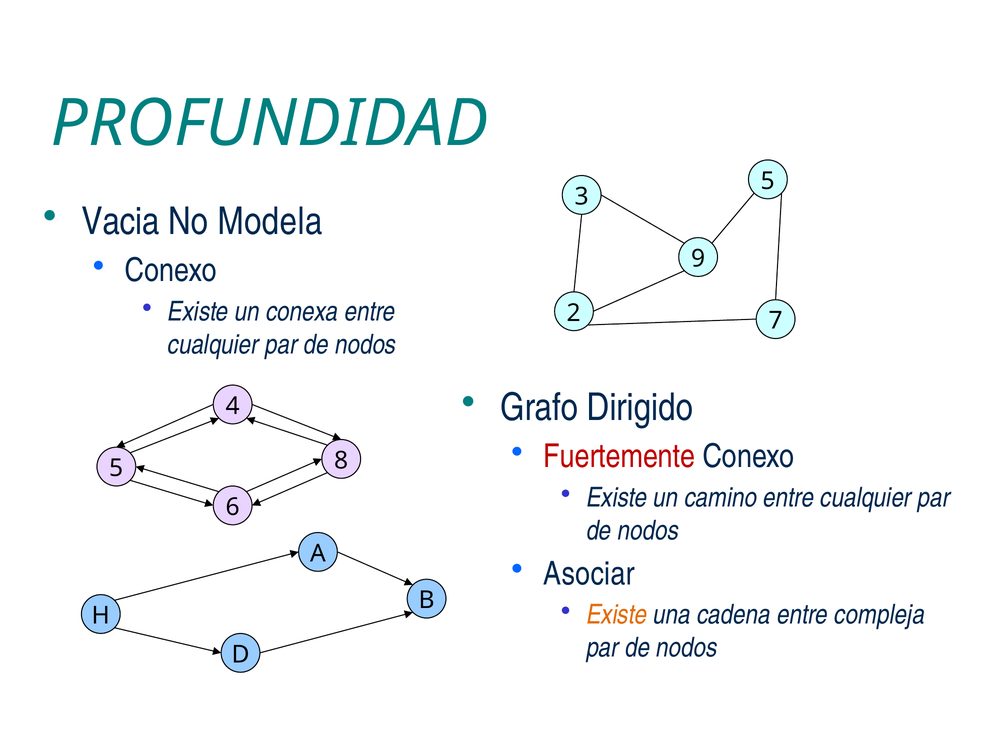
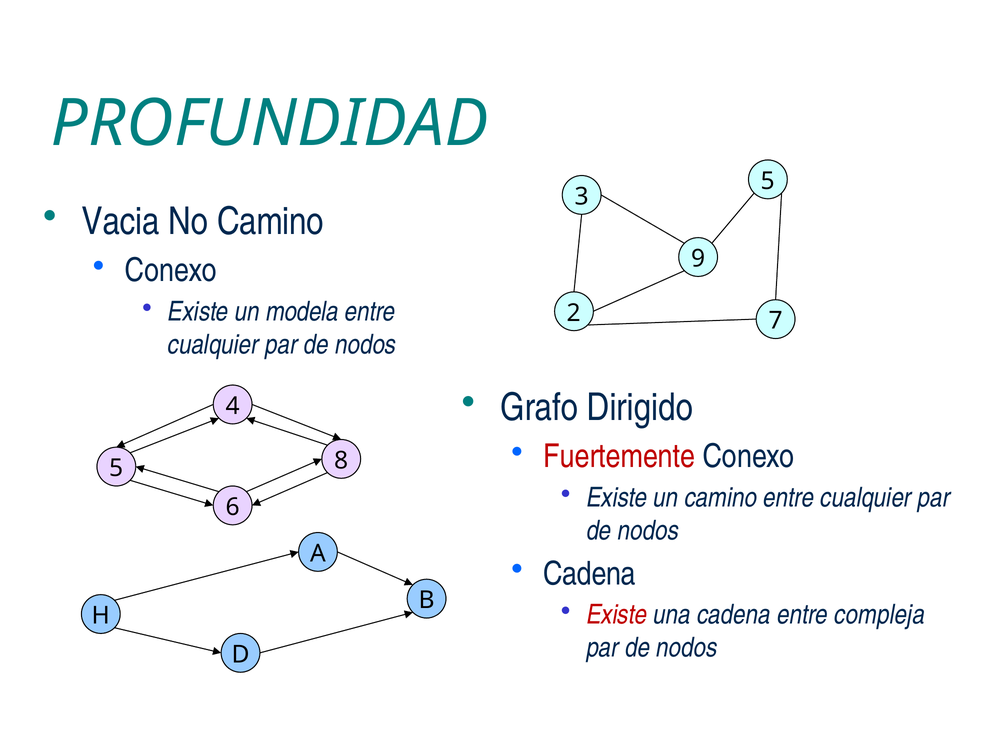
No Modela: Modela -> Camino (270, 222)
conexa: conexa -> modela (302, 312)
Asociar: Asociar -> Cadena (589, 574)
Existe colour: orange -> red (617, 615)
